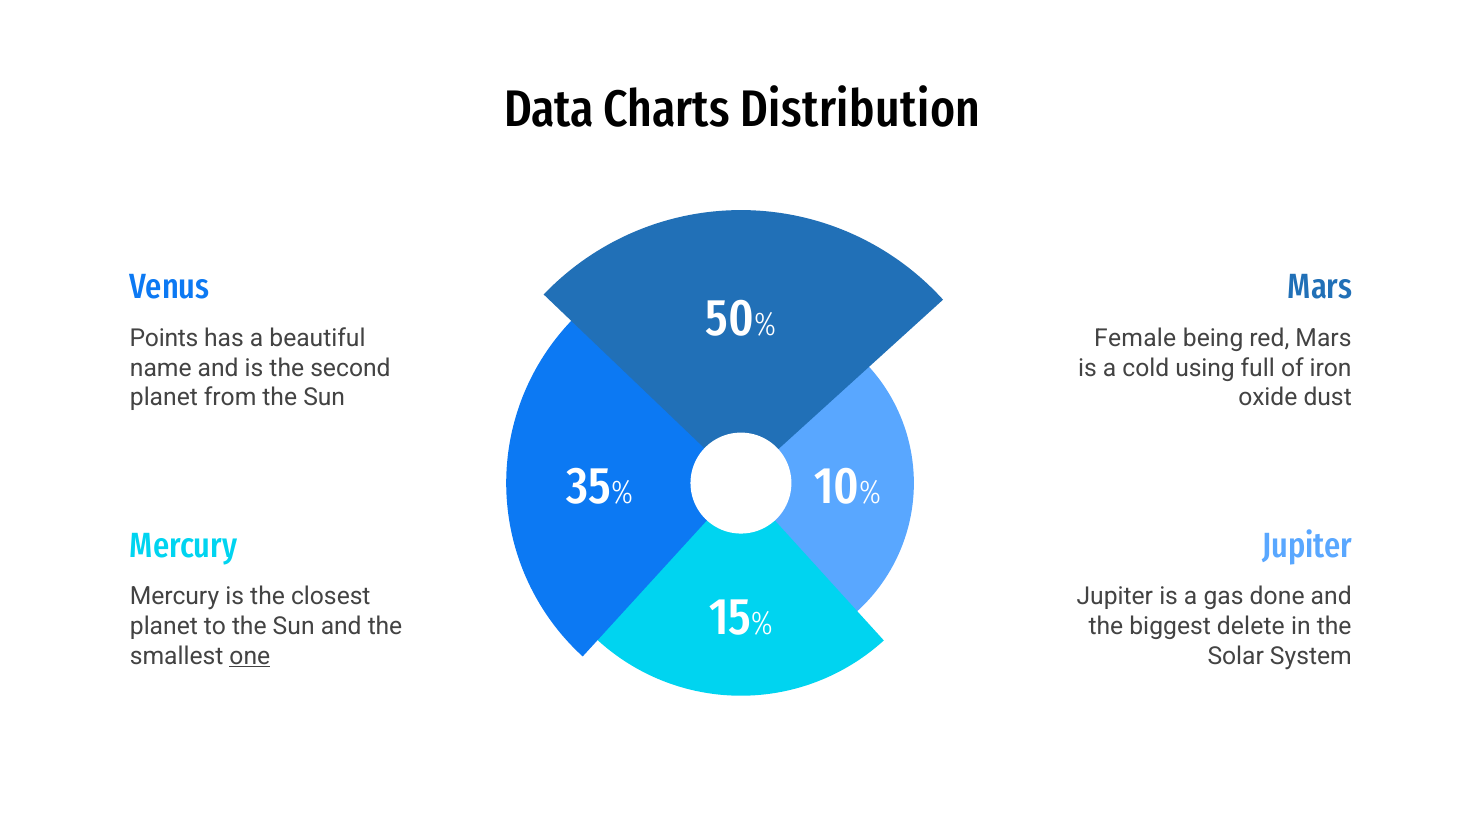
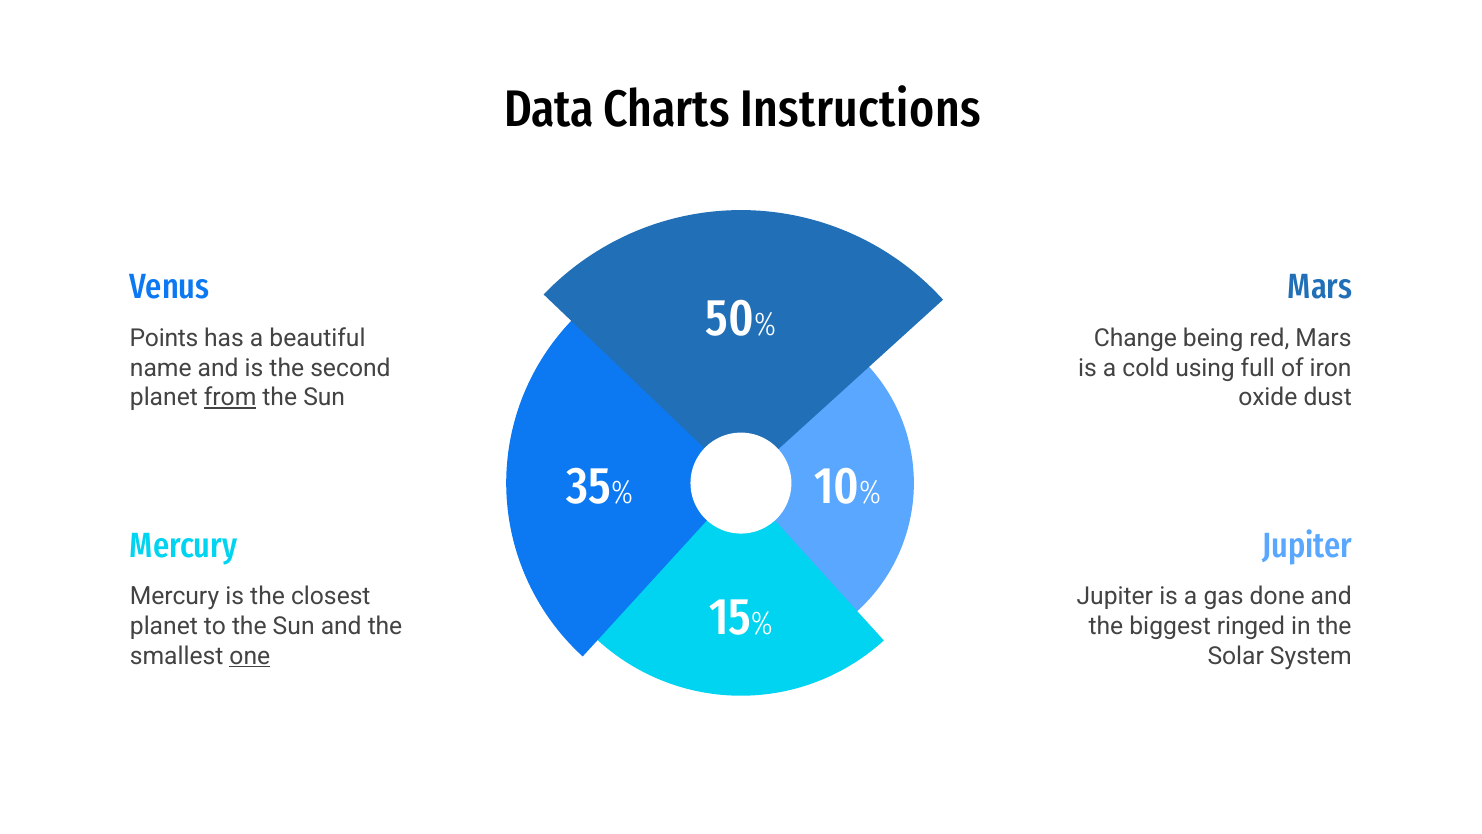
Distribution: Distribution -> Instructions (860, 110)
Female: Female -> Change (1135, 338)
from underline: none -> present (230, 397)
delete: delete -> ringed (1251, 626)
